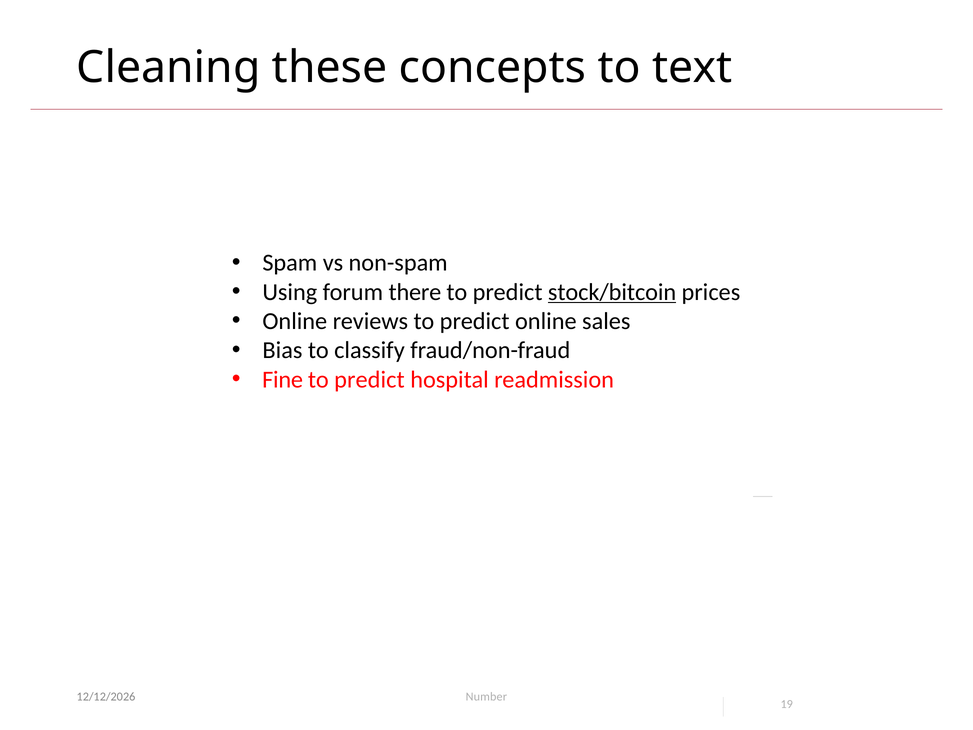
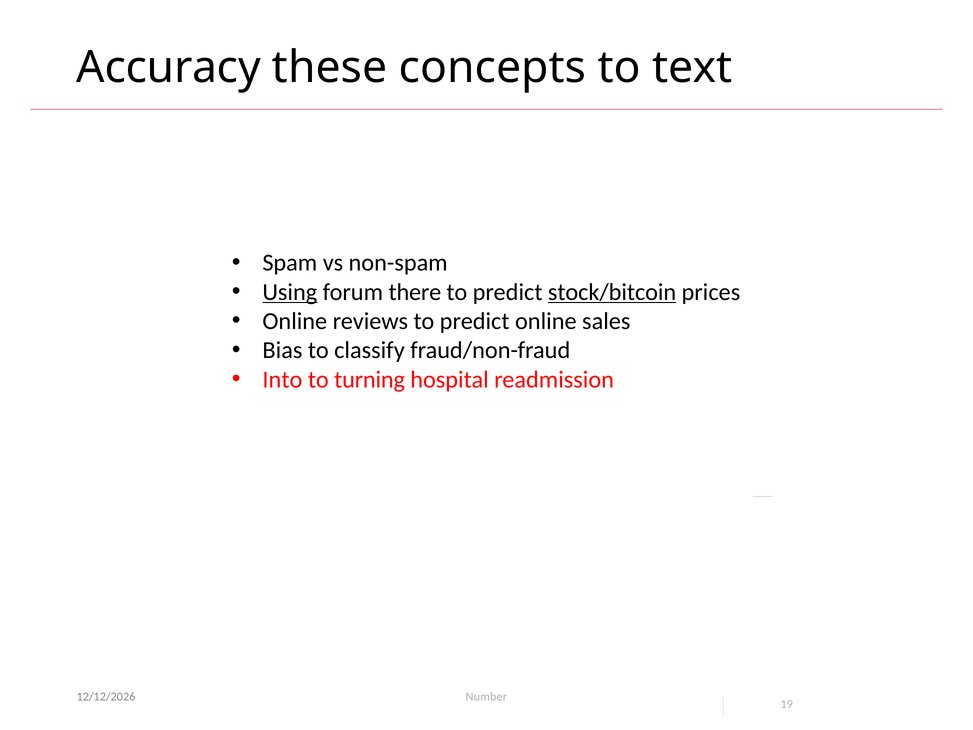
Cleaning: Cleaning -> Accuracy (169, 67)
Using underline: none -> present (290, 292)
Fine: Fine -> Into (282, 379)
predict: predict -> turning (370, 379)
